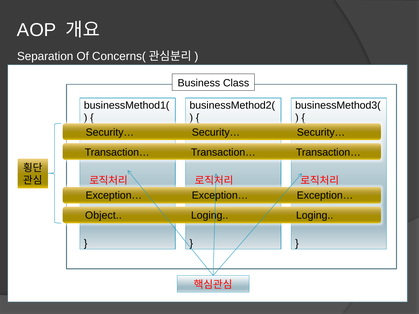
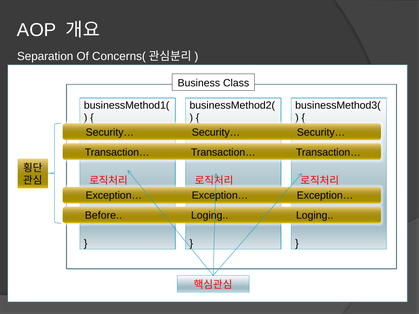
Object: Object -> Before (103, 215)
